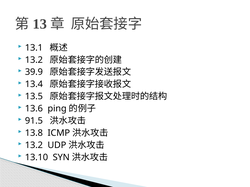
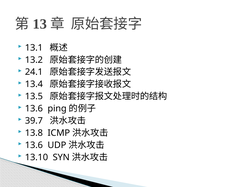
39.9: 39.9 -> 24.1 (34, 72)
91.5: 91.5 -> 39.7 (34, 121)
13.2: 13.2 -> 13.6 (34, 145)
